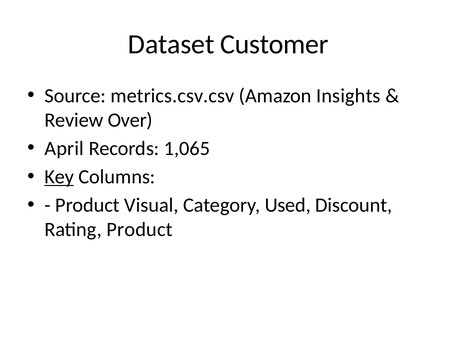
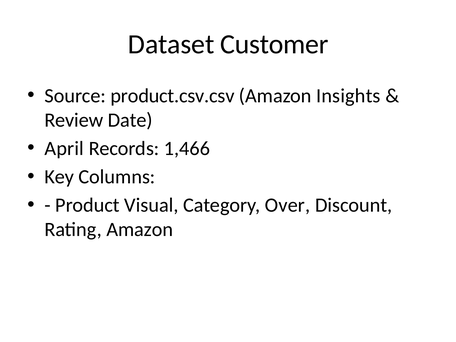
metrics.csv.csv: metrics.csv.csv -> product.csv.csv (172, 96)
Over: Over -> Date (130, 120)
1,065: 1,065 -> 1,466 (187, 148)
Key underline: present -> none (59, 177)
Used: Used -> Over (288, 205)
Rating Product: Product -> Amazon (140, 229)
